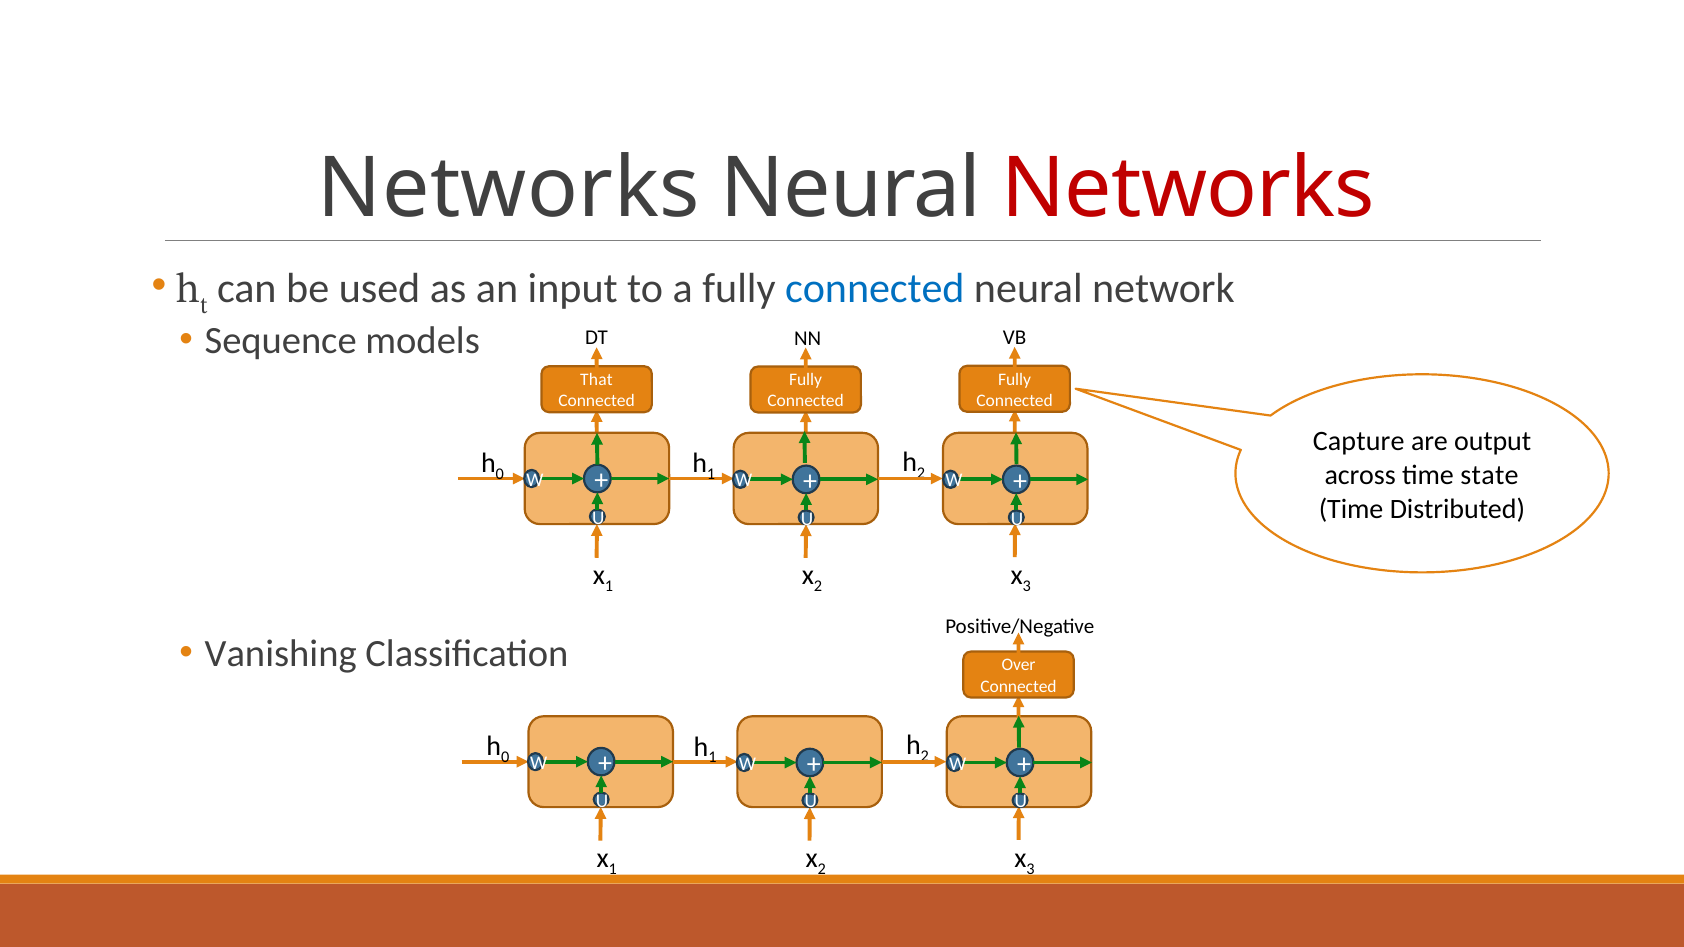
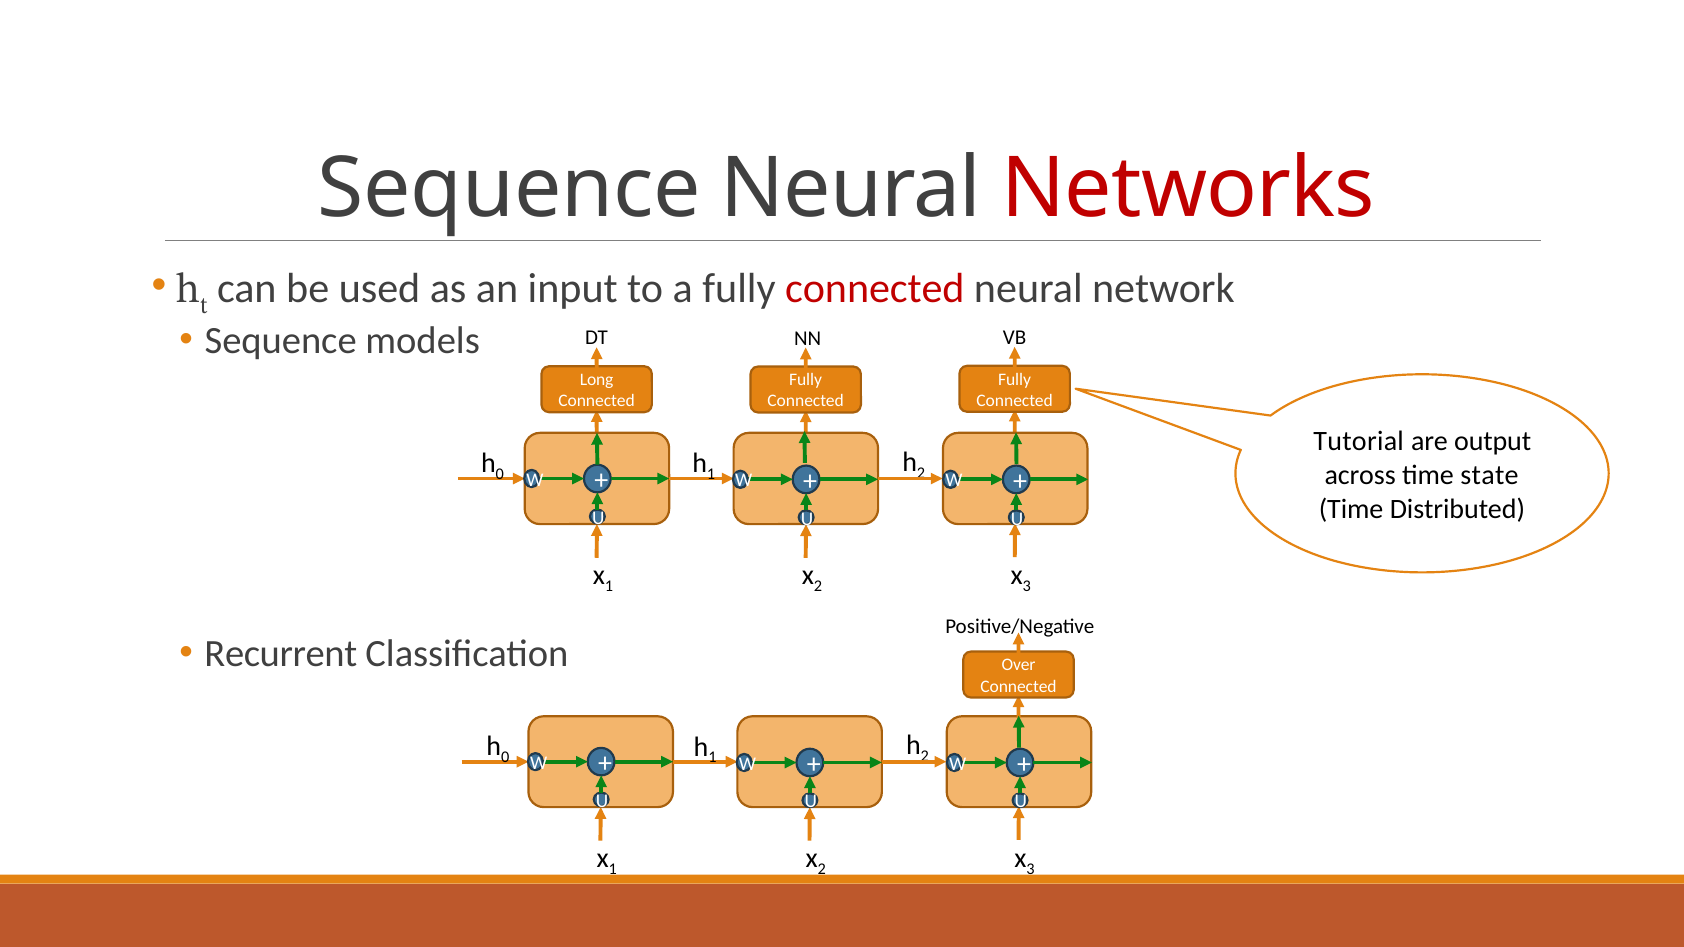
Networks: Networks -> Sequence (509, 189)
connected colour: blue -> red (875, 289)
That: That -> Long (597, 380)
Capture: Capture -> Tutorial (1359, 442)
Vanishing: Vanishing -> Recurrent (281, 654)
